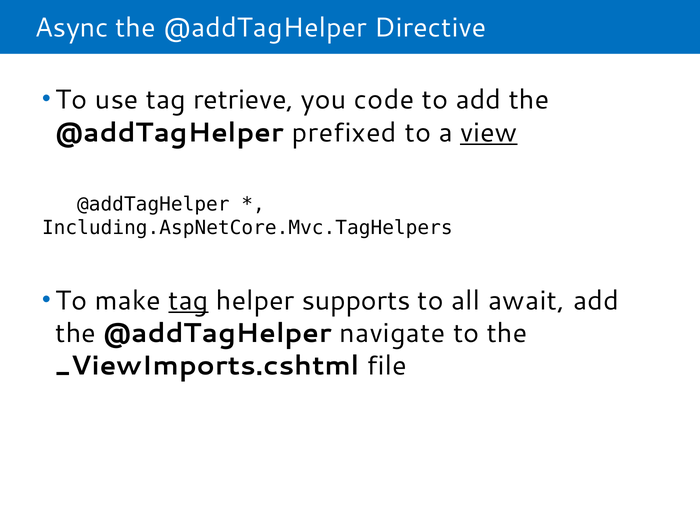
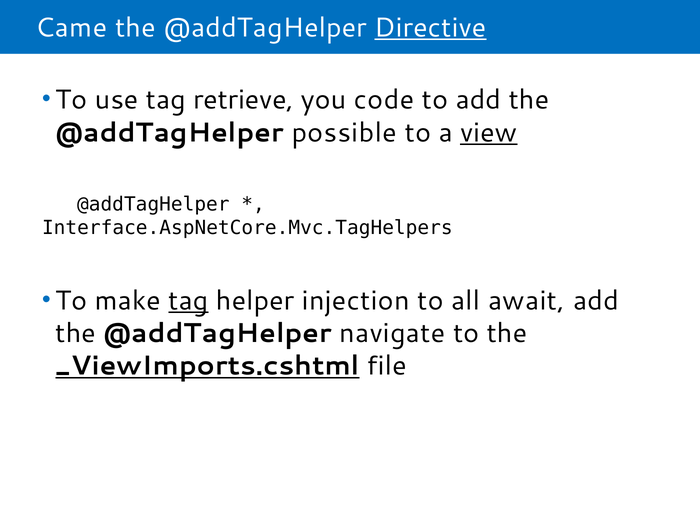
Async: Async -> Came (71, 28)
Directive underline: none -> present (430, 28)
prefixed: prefixed -> possible (344, 133)
Including.AspNetCore.Mvc.TagHelpers: Including.AspNetCore.Mvc.TagHelpers -> Interface.AspNetCore.Mvc.TagHelpers (247, 228)
supports: supports -> injection (356, 301)
_ViewImports.cshtml underline: none -> present (207, 366)
